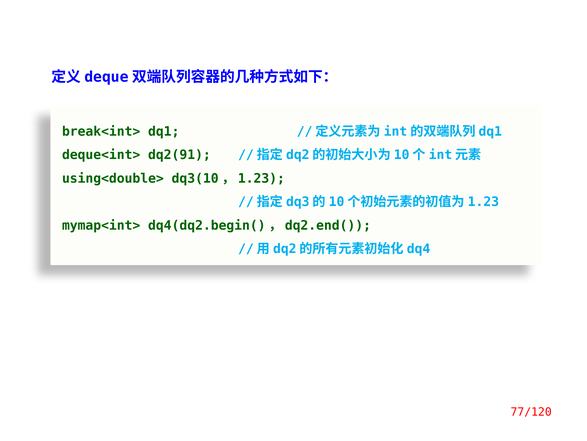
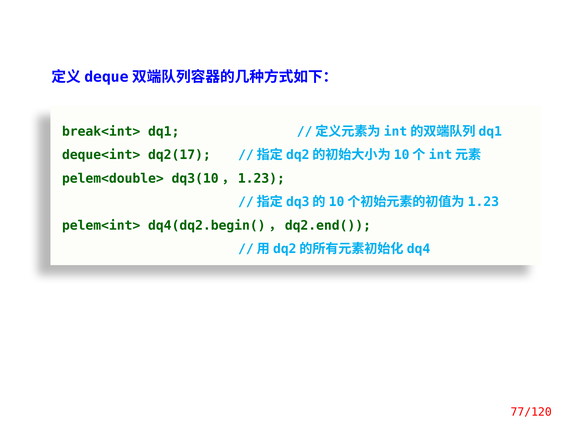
dq2(91: dq2(91 -> dq2(17 (179, 155)
using<double>: using<double> -> pelem<double> (113, 178)
mymap<int>: mymap<int> -> pelem<int> (101, 225)
